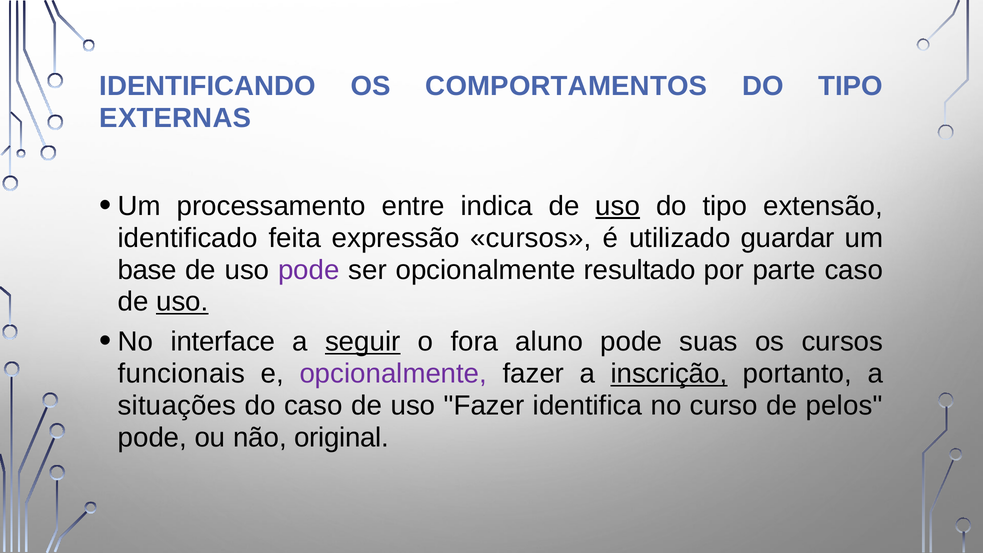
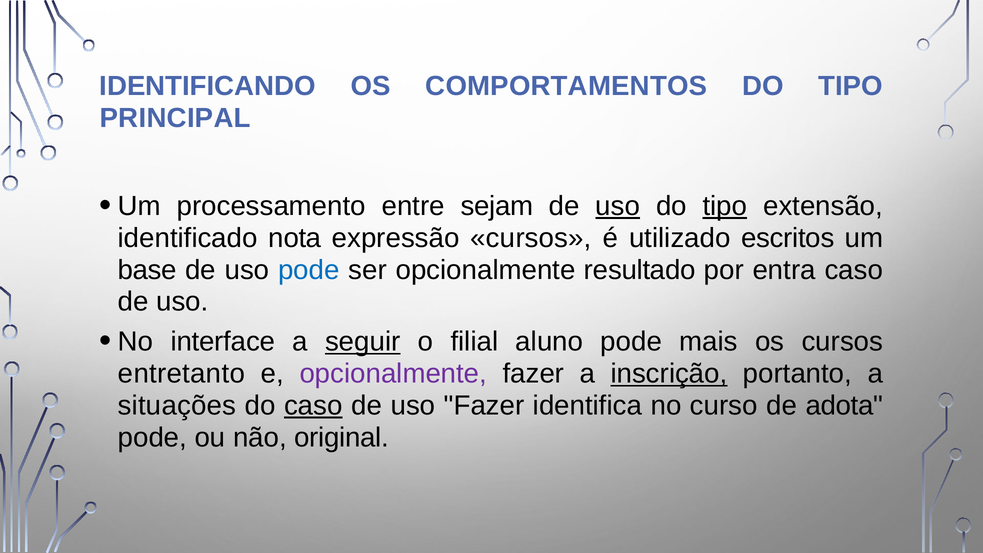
EXTERNAS: EXTERNAS -> PRINCIPAL (175, 118)
indica: indica -> sejam (497, 206)
tipo underline: none -> present (725, 206)
feita: feita -> nota (295, 238)
guardar: guardar -> escritos (788, 238)
pode colour: purple -> blue (309, 270)
parte: parte -> entra (784, 270)
uso underline: present -> none (182, 302)
fora: fora -> filial (474, 342)
suas: suas -> mais (709, 342)
funcionais: funcionais -> entretanto (181, 374)
caso underline: none -> present (313, 406)
pelos: pelos -> adota (844, 406)
